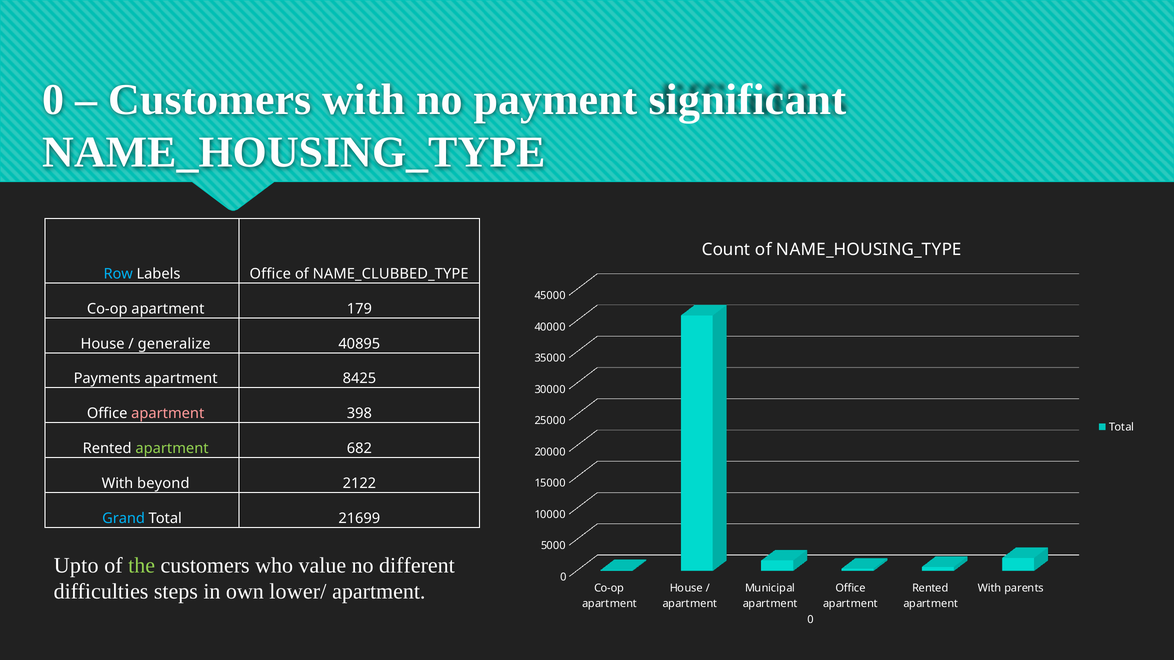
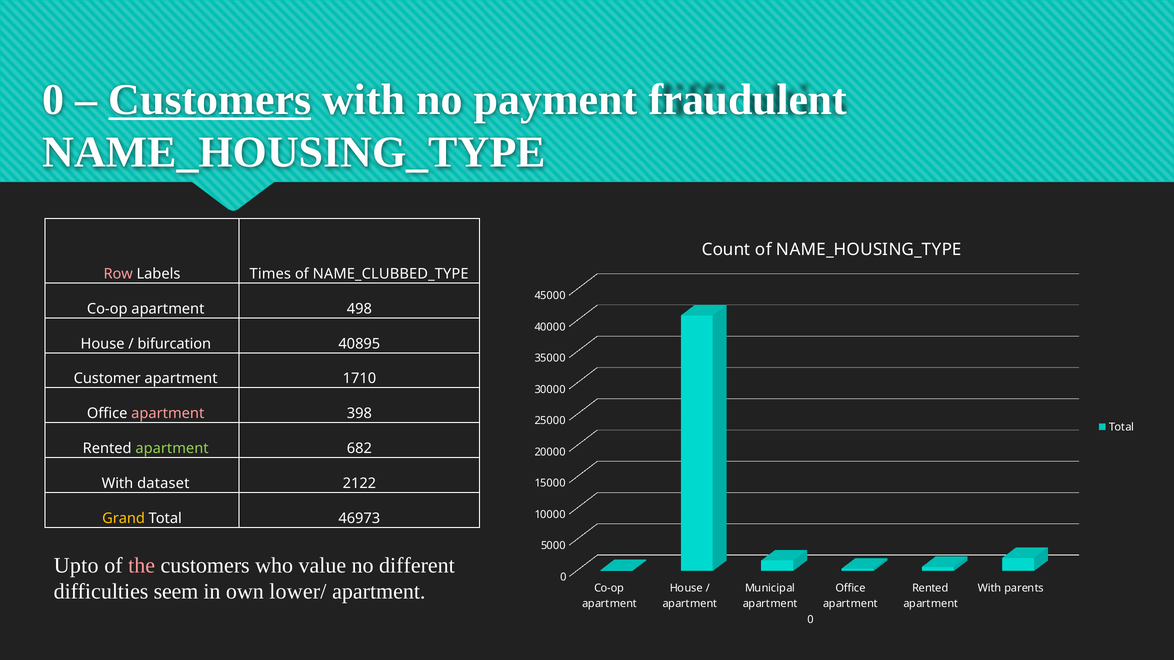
Customers underline: none -> present (210, 100)
significant: significant -> fraudulent (748, 100)
Row colour: light blue -> pink (118, 274)
Labels Office: Office -> Times (270, 274)
179: 179 -> 498 (359, 309)
generalize: generalize -> bifurcation (174, 344)
Payments: Payments -> Customer (107, 379)
8425: 8425 -> 1710 (359, 379)
beyond: beyond -> dataset (163, 484)
Grand colour: light blue -> yellow (124, 518)
21699: 21699 -> 46973 (359, 518)
the colour: light green -> pink (142, 566)
steps: steps -> seem (176, 592)
